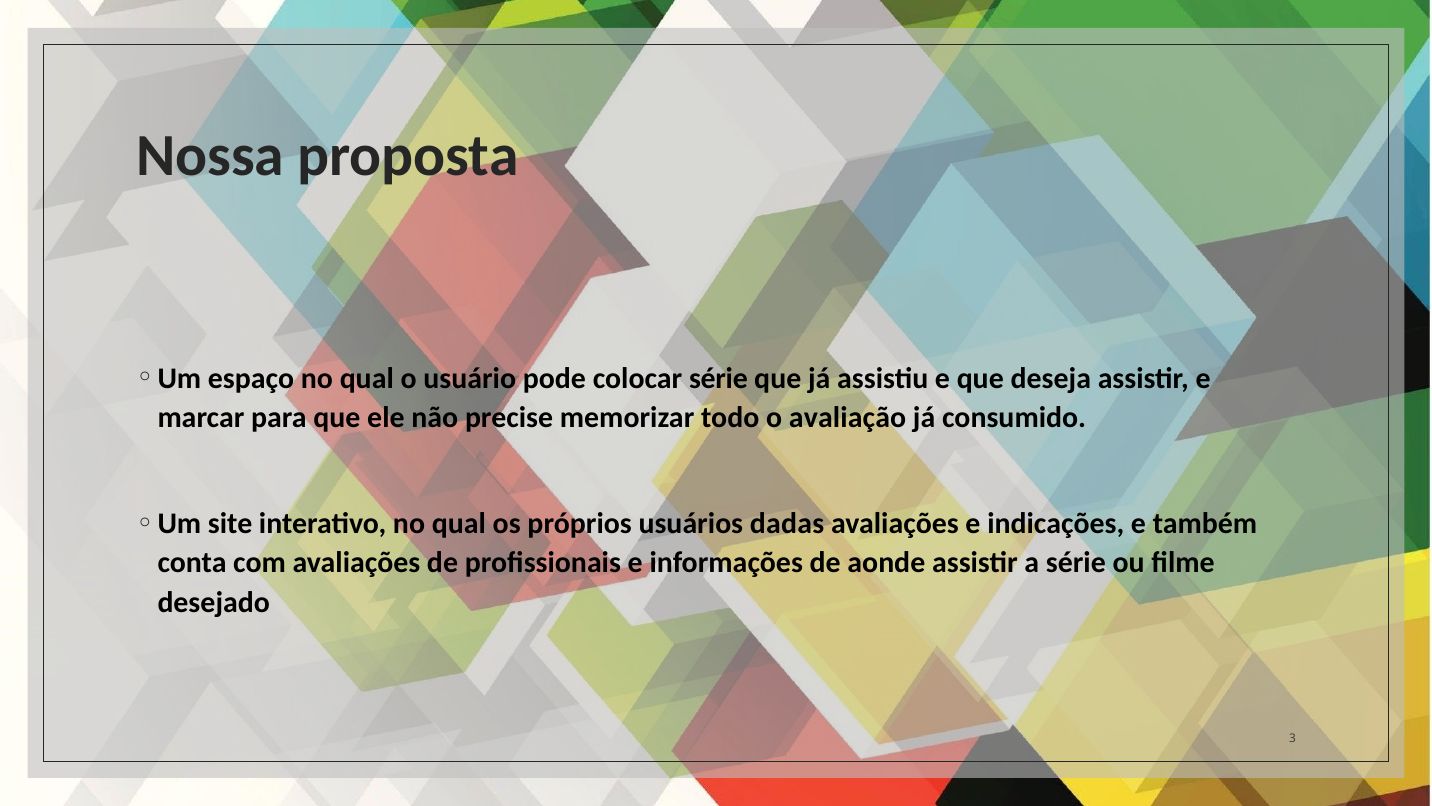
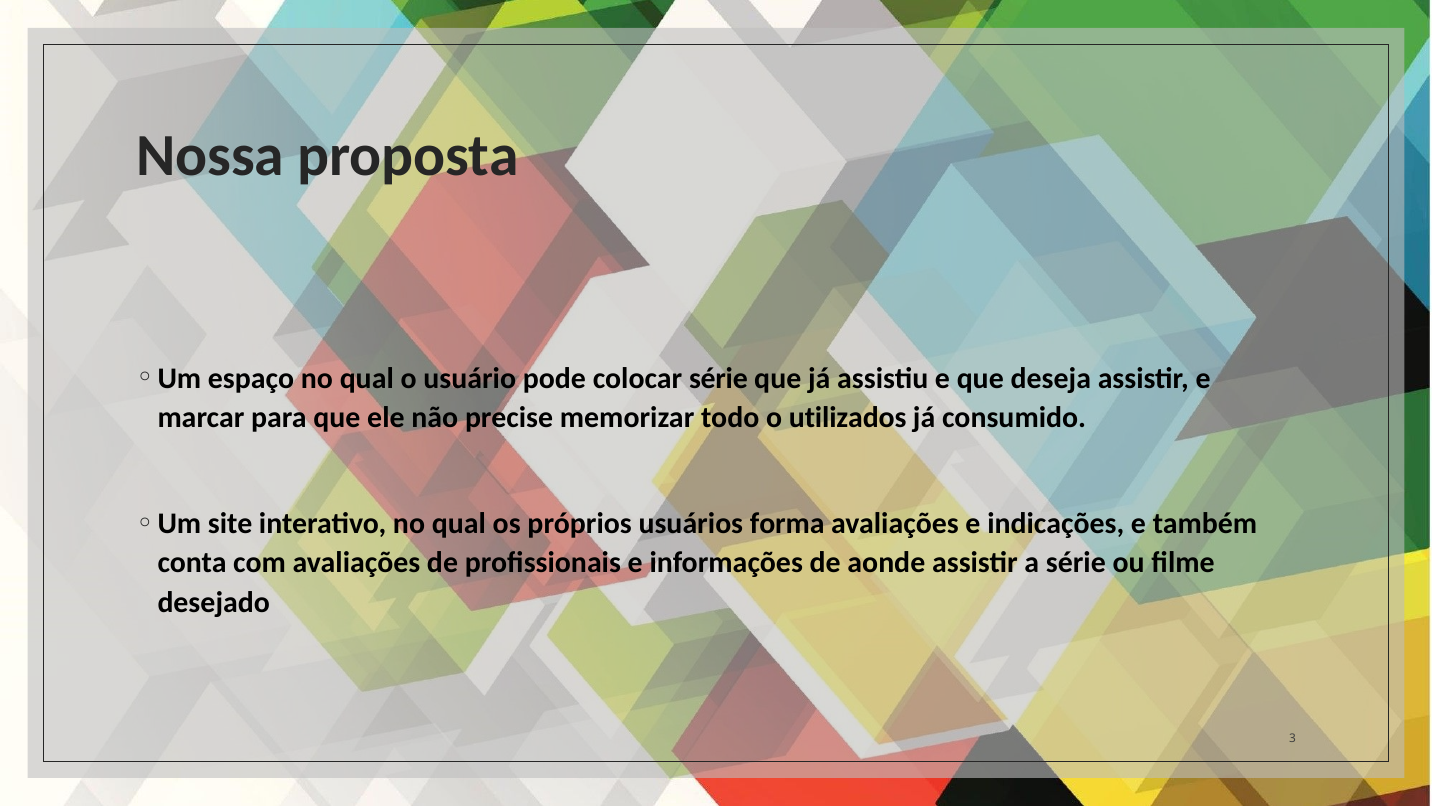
avaliação: avaliação -> utilizados (848, 418)
dadas: dadas -> forma (787, 523)
